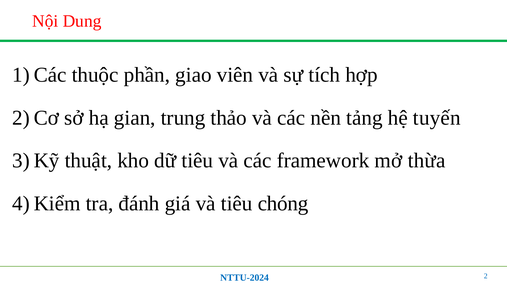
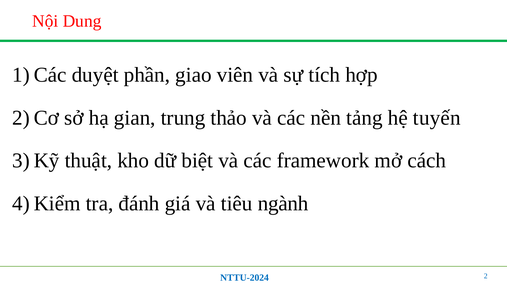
thuộc: thuộc -> duyệt (95, 75)
dữ tiêu: tiêu -> biệt (197, 161)
thừa: thừa -> cách (427, 161)
chóng: chóng -> ngành (283, 204)
